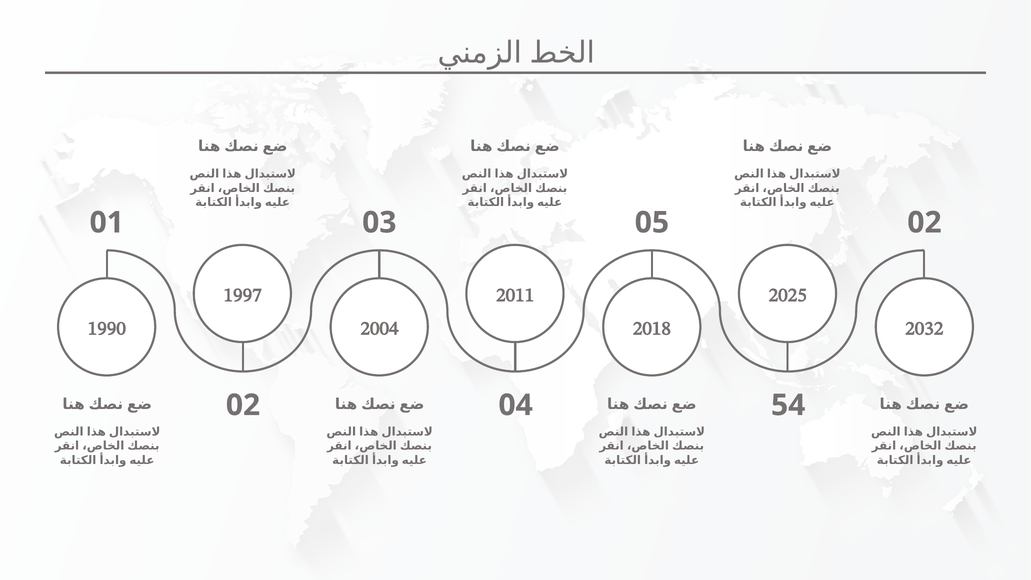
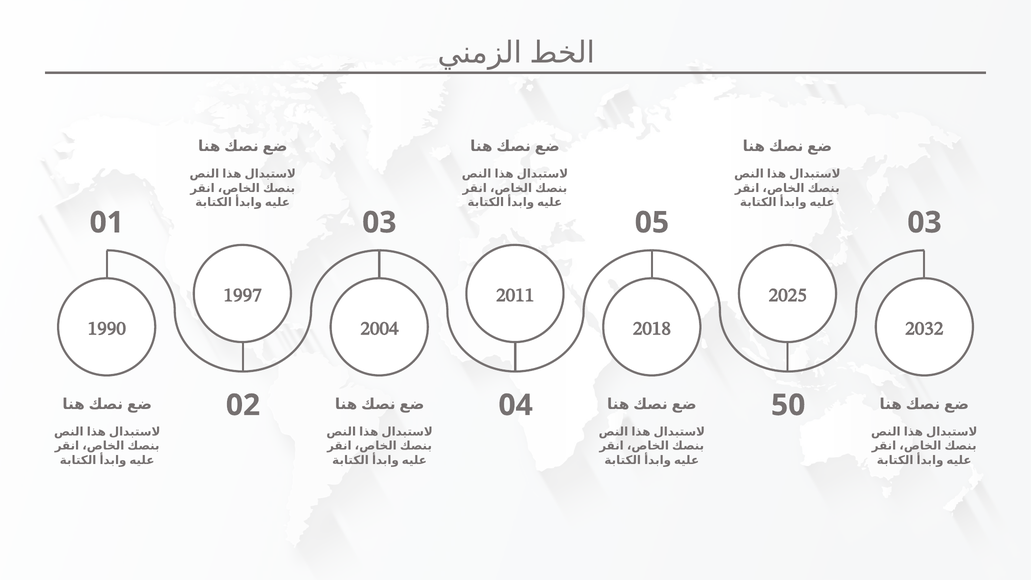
05 02: 02 -> 03 (924, 223)
54: 54 -> 50 (788, 405)
